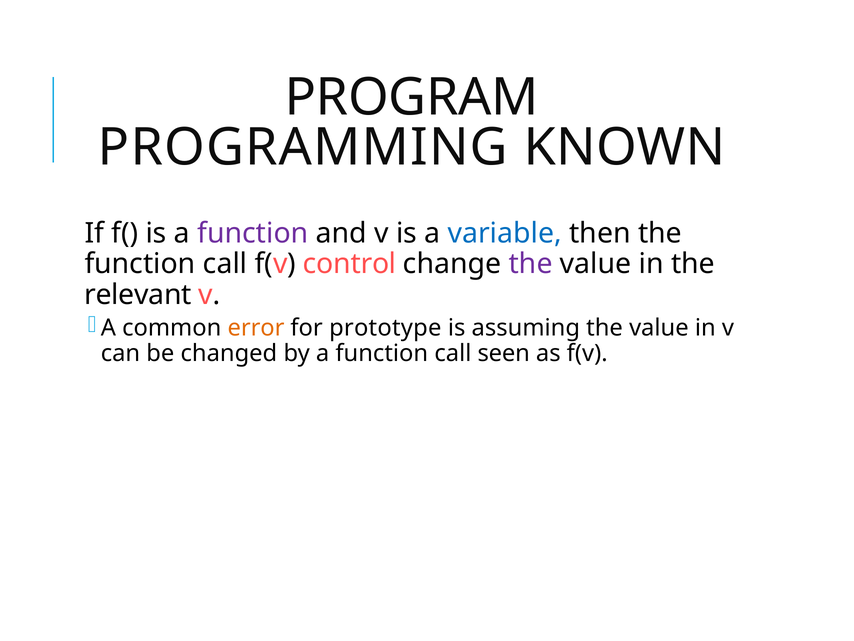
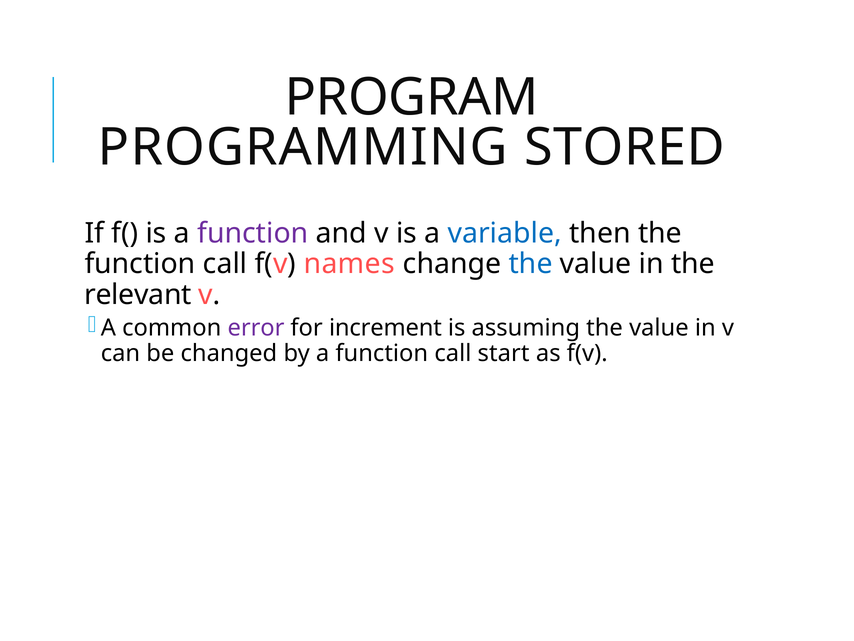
KNOWN: KNOWN -> STORED (624, 148)
control: control -> names (349, 264)
the colour: purple -> blue (531, 264)
error colour: orange -> purple (256, 327)
prototype: prototype -> increment (385, 327)
seen: seen -> start (504, 353)
